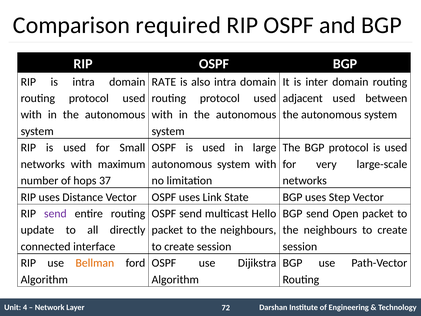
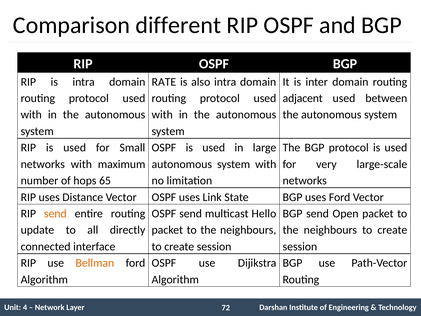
required: required -> different (178, 25)
37: 37 -> 65 (105, 181)
uses Step: Step -> Ford (340, 197)
send colour: purple -> orange (55, 213)
